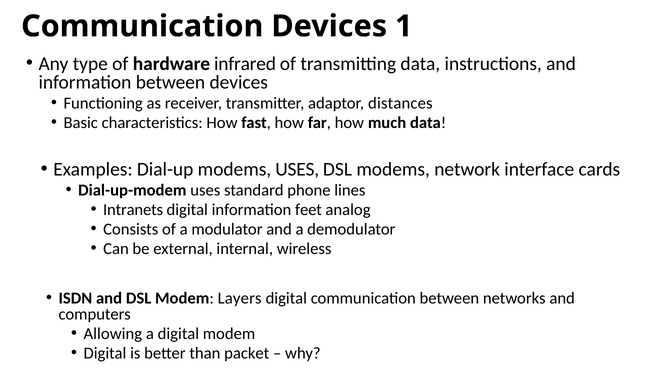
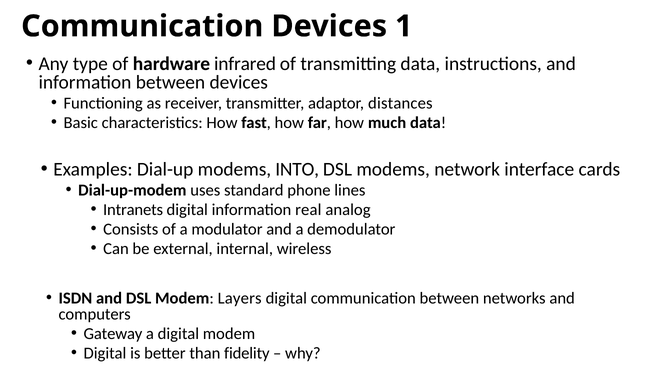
modems USES: USES -> INTO (297, 169)
feet: feet -> real (308, 210)
Allowing: Allowing -> Gateway (113, 333)
packet: packet -> fidelity (247, 353)
